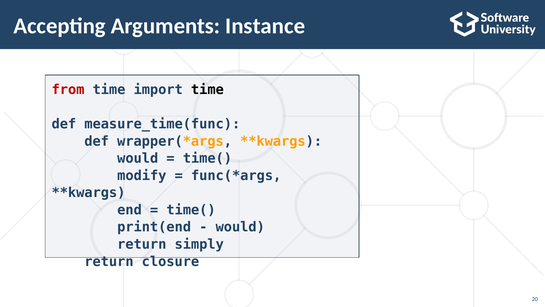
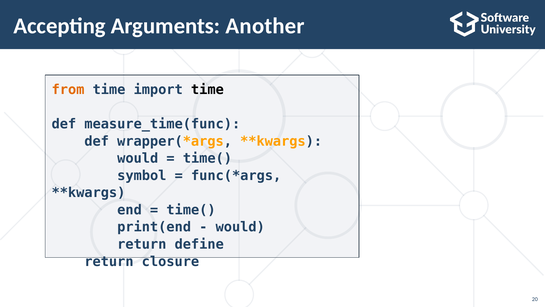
Instance: Instance -> Another (265, 26)
from colour: red -> orange (68, 90)
modify: modify -> symbol (142, 175)
simply: simply -> define (199, 244)
